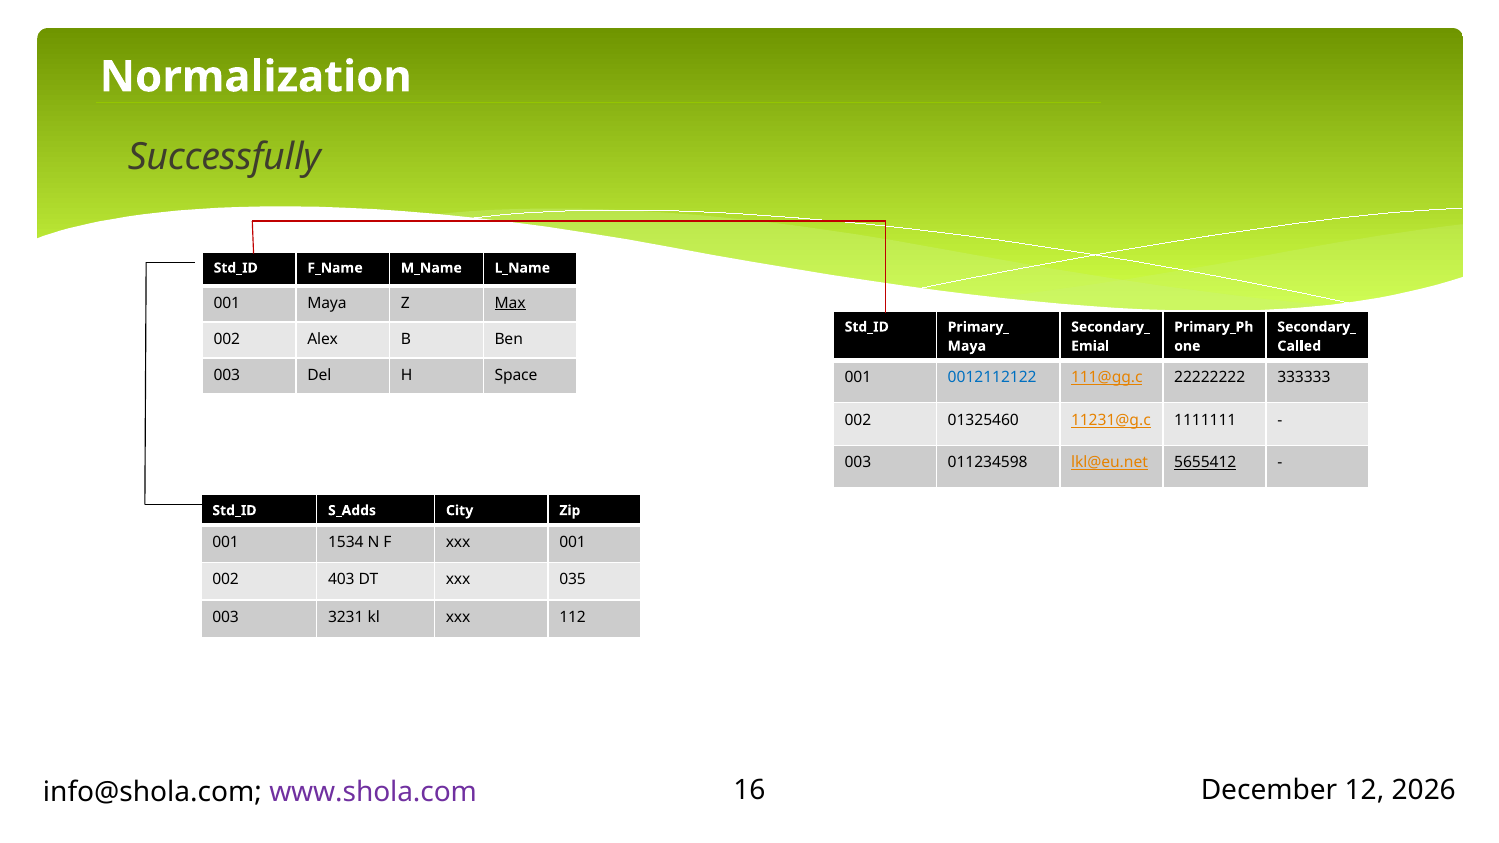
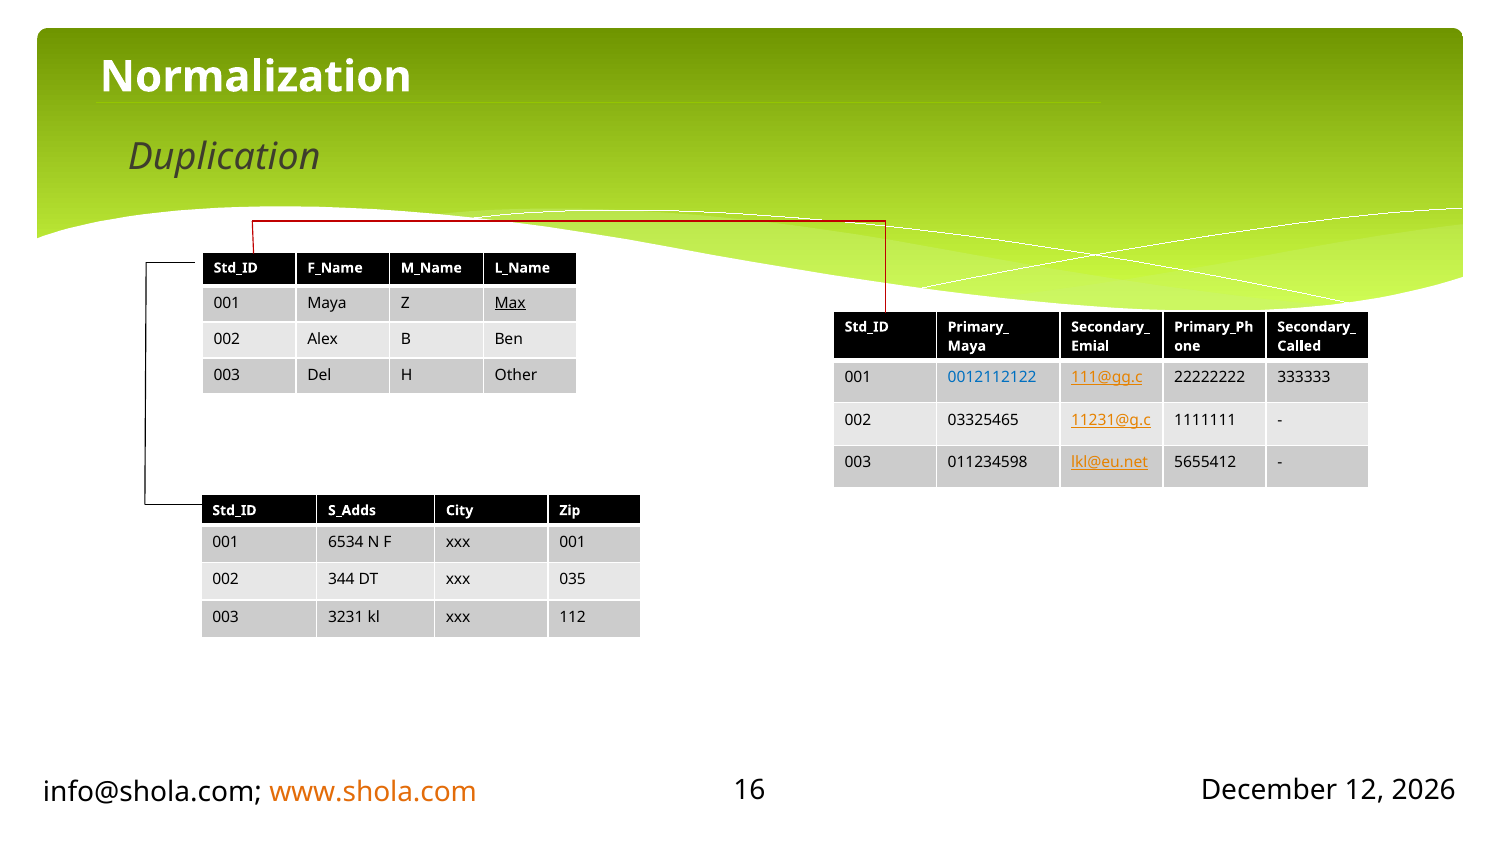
Successfully: Successfully -> Duplication (224, 157)
Space: Space -> Other (516, 375)
01325460: 01325460 -> 03325465 (983, 420)
5655412 underline: present -> none (1205, 462)
1534: 1534 -> 6534 (346, 542)
403: 403 -> 344 (341, 580)
www.shola.com colour: purple -> orange (373, 793)
